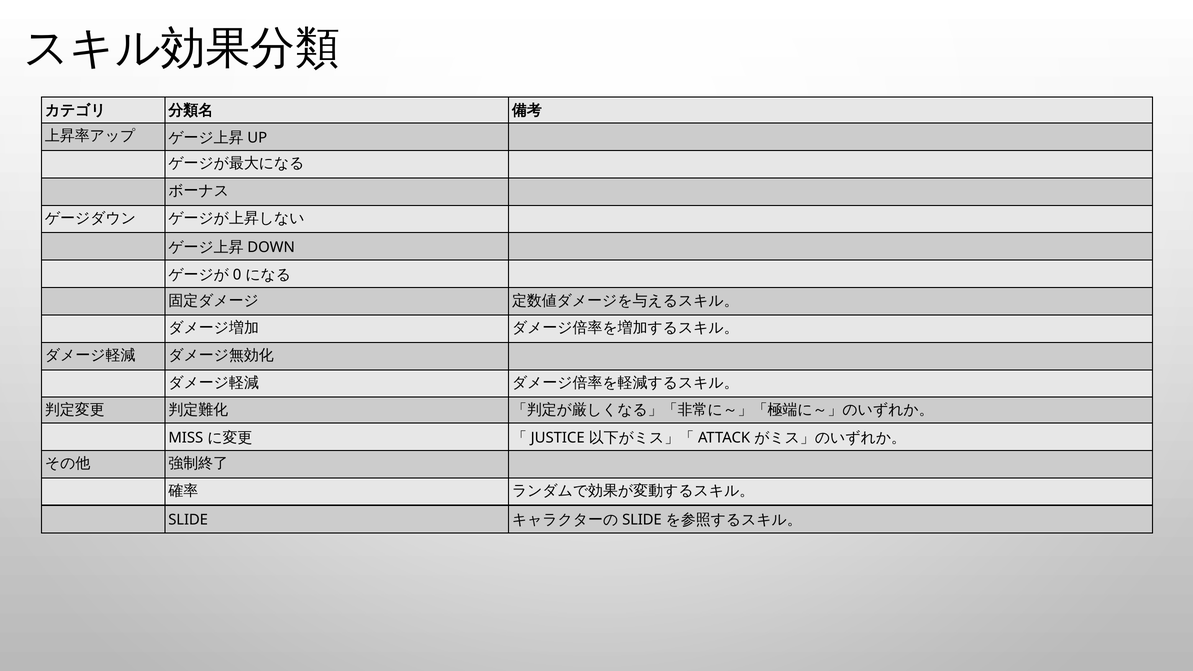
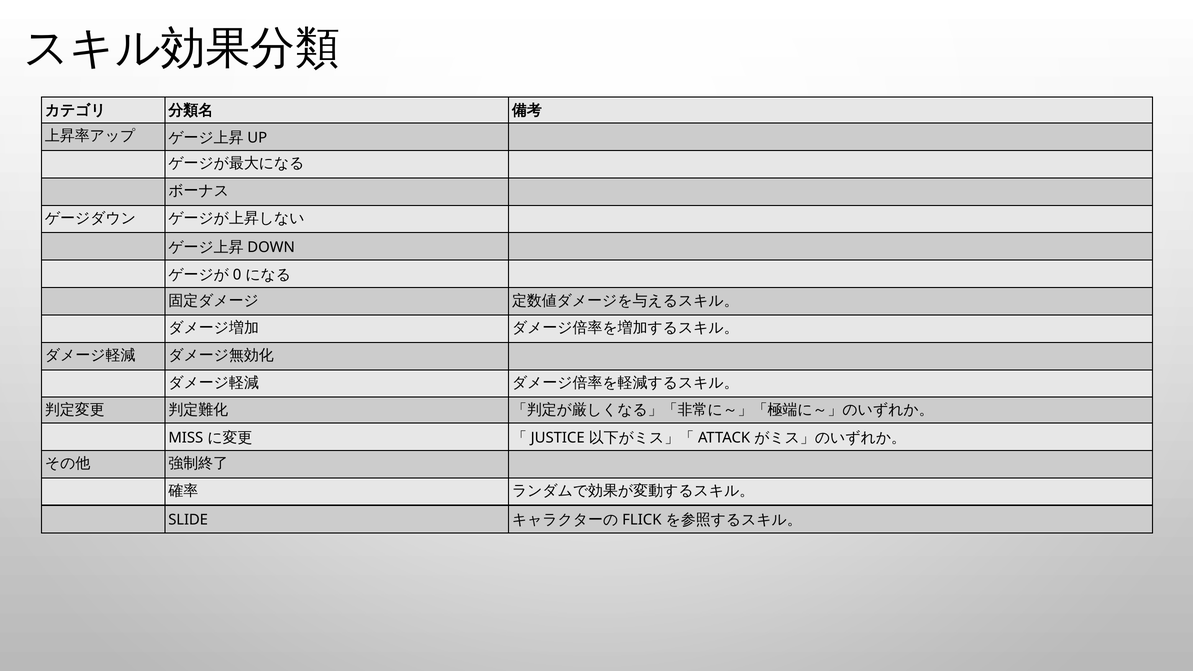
SLIDE: SLIDE -> FLICK (642, 520)
